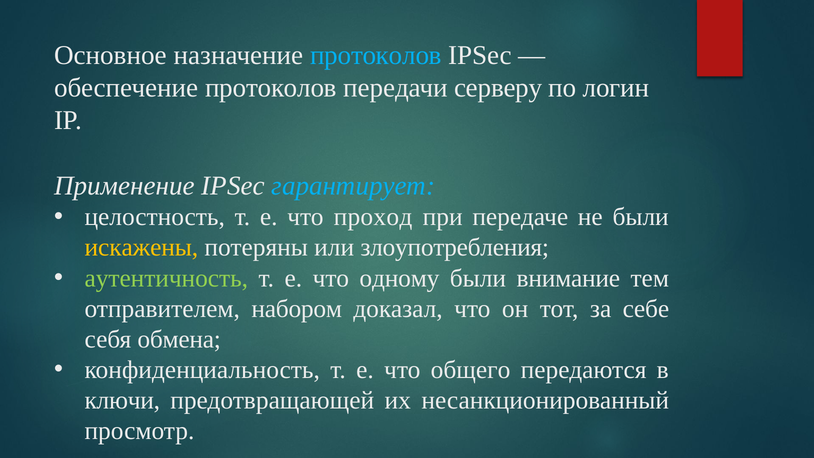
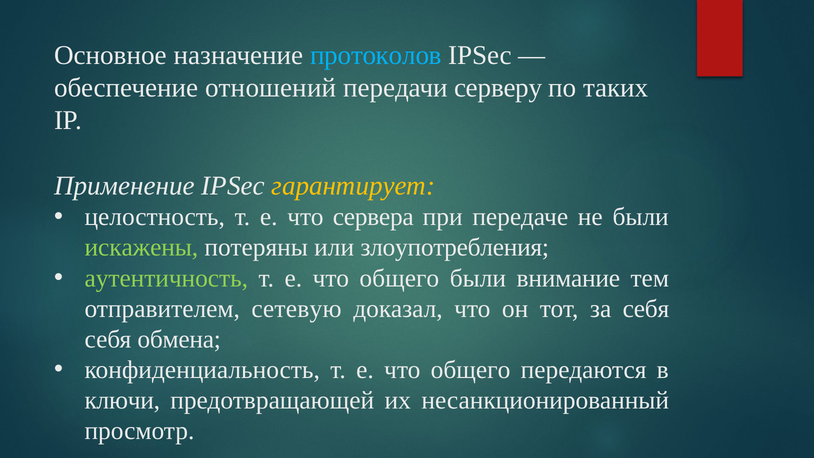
обеспечение протоколов: протоколов -> отношений (271, 88)
логин: логин -> таких (616, 88)
гарантирует colour: light blue -> yellow (353, 186)
проход: проход -> сервера (373, 217)
искажены colour: yellow -> light green (141, 248)
одному: одному -> общего (399, 278)
набором: набором -> сетевую (296, 309)
за себе: себе -> себя (646, 309)
